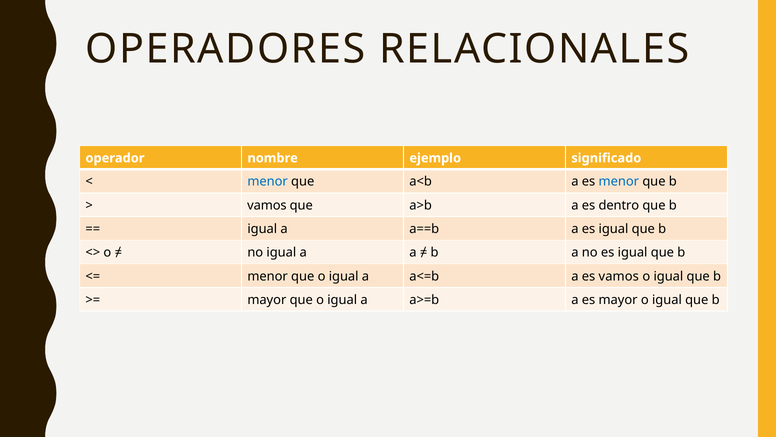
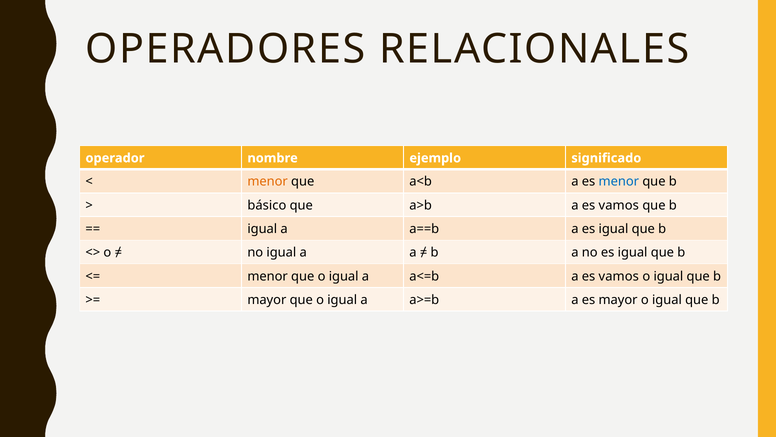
menor colour: blue -> orange (268, 182)
vamos: vamos -> básico (267, 205)
a>b a es dentro: dentro -> vamos (619, 205)
